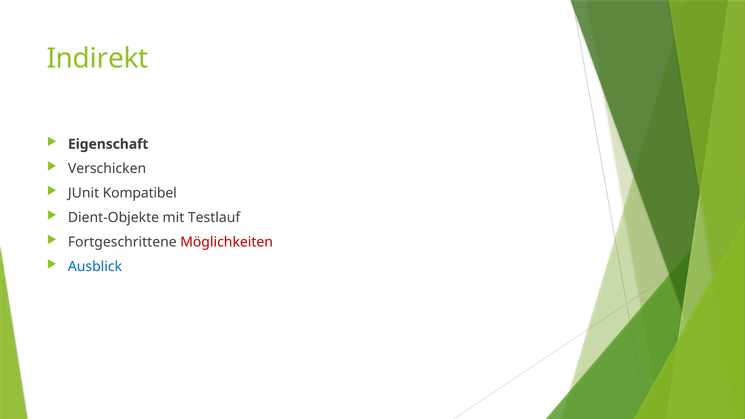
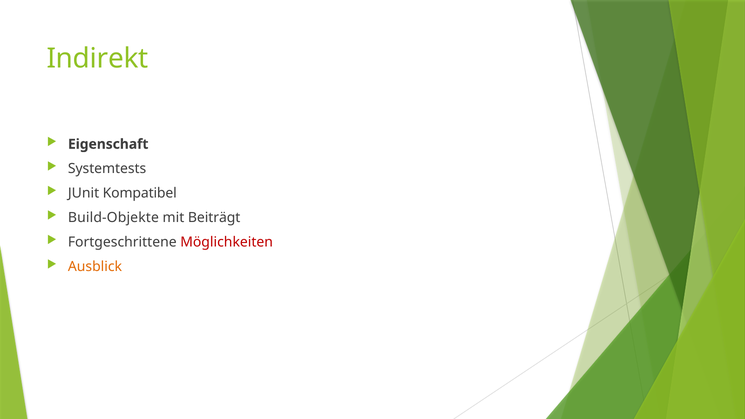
Verschicken: Verschicken -> Systemtests (107, 169)
Dient-Objekte: Dient-Objekte -> Build-Objekte (113, 218)
Testlauf: Testlauf -> Beiträgt (214, 218)
Ausblick colour: blue -> orange (95, 267)
